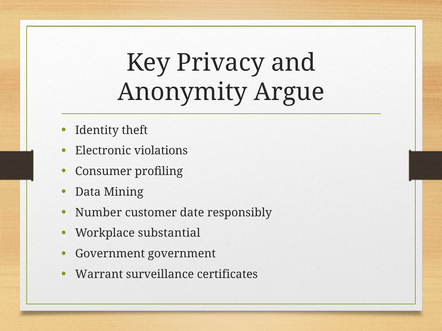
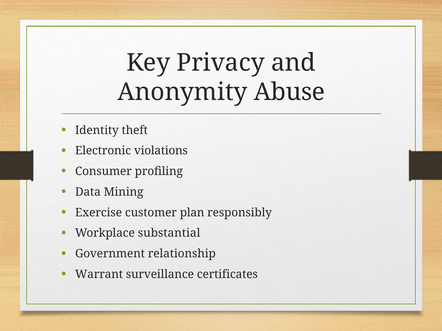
Argue: Argue -> Abuse (289, 92)
Number: Number -> Exercise (99, 213)
date: date -> plan (192, 213)
Government government: government -> relationship (182, 254)
